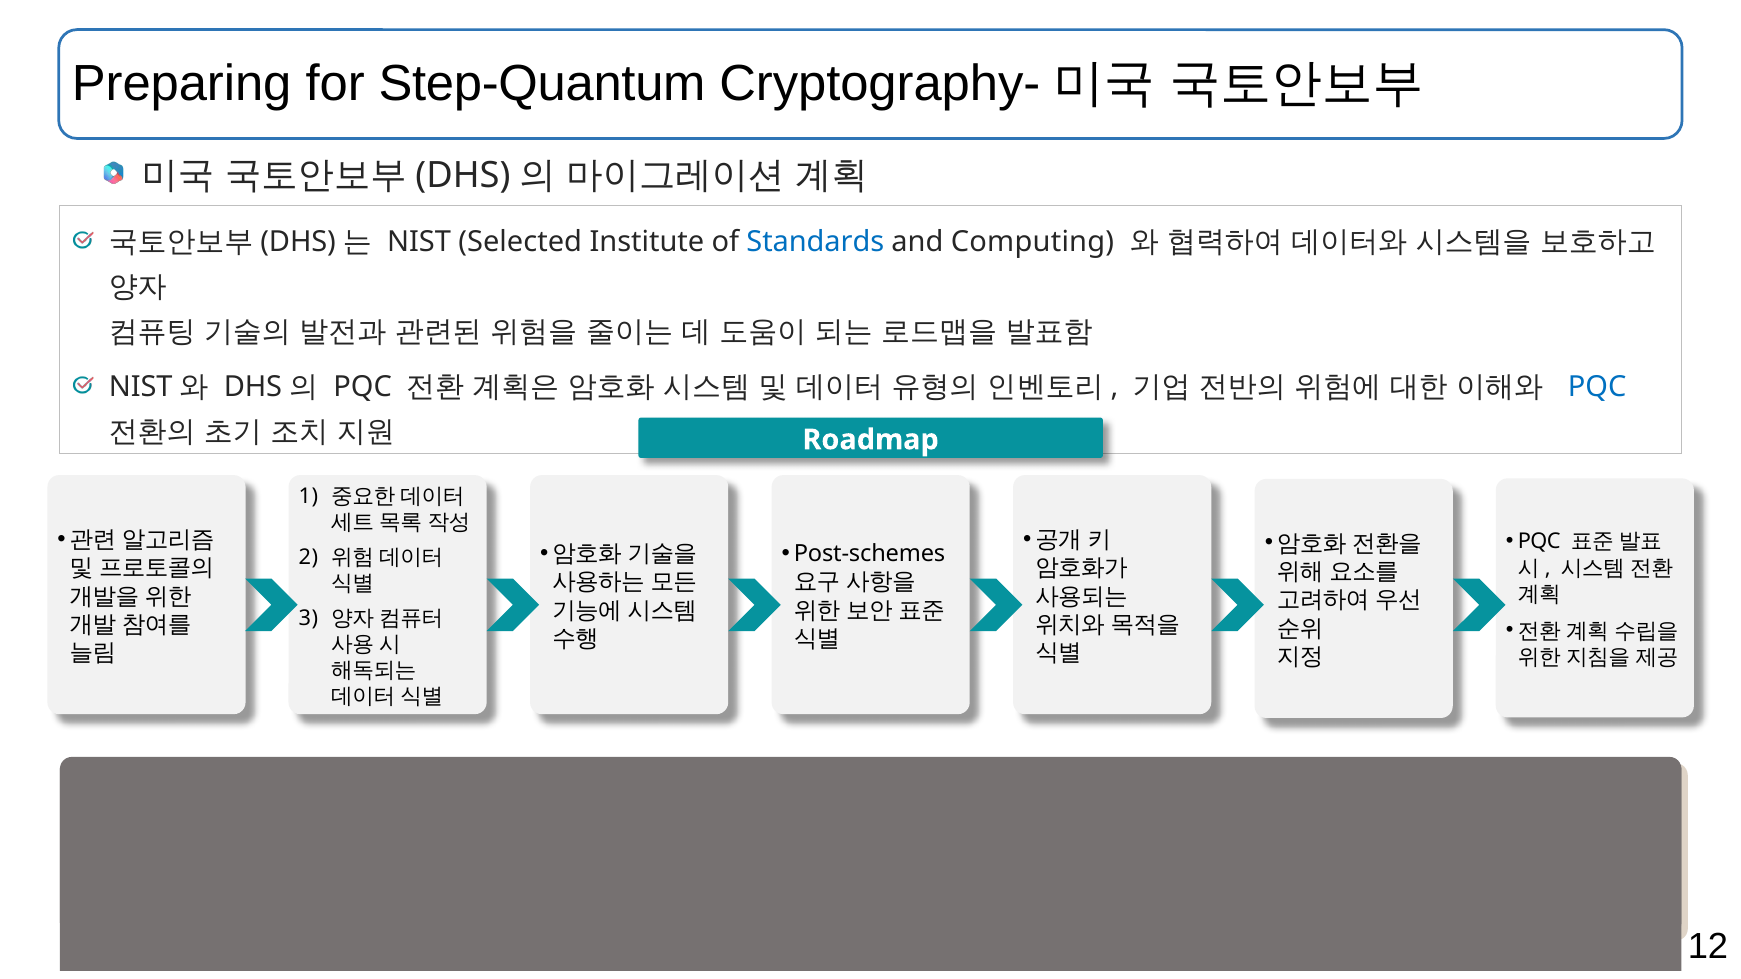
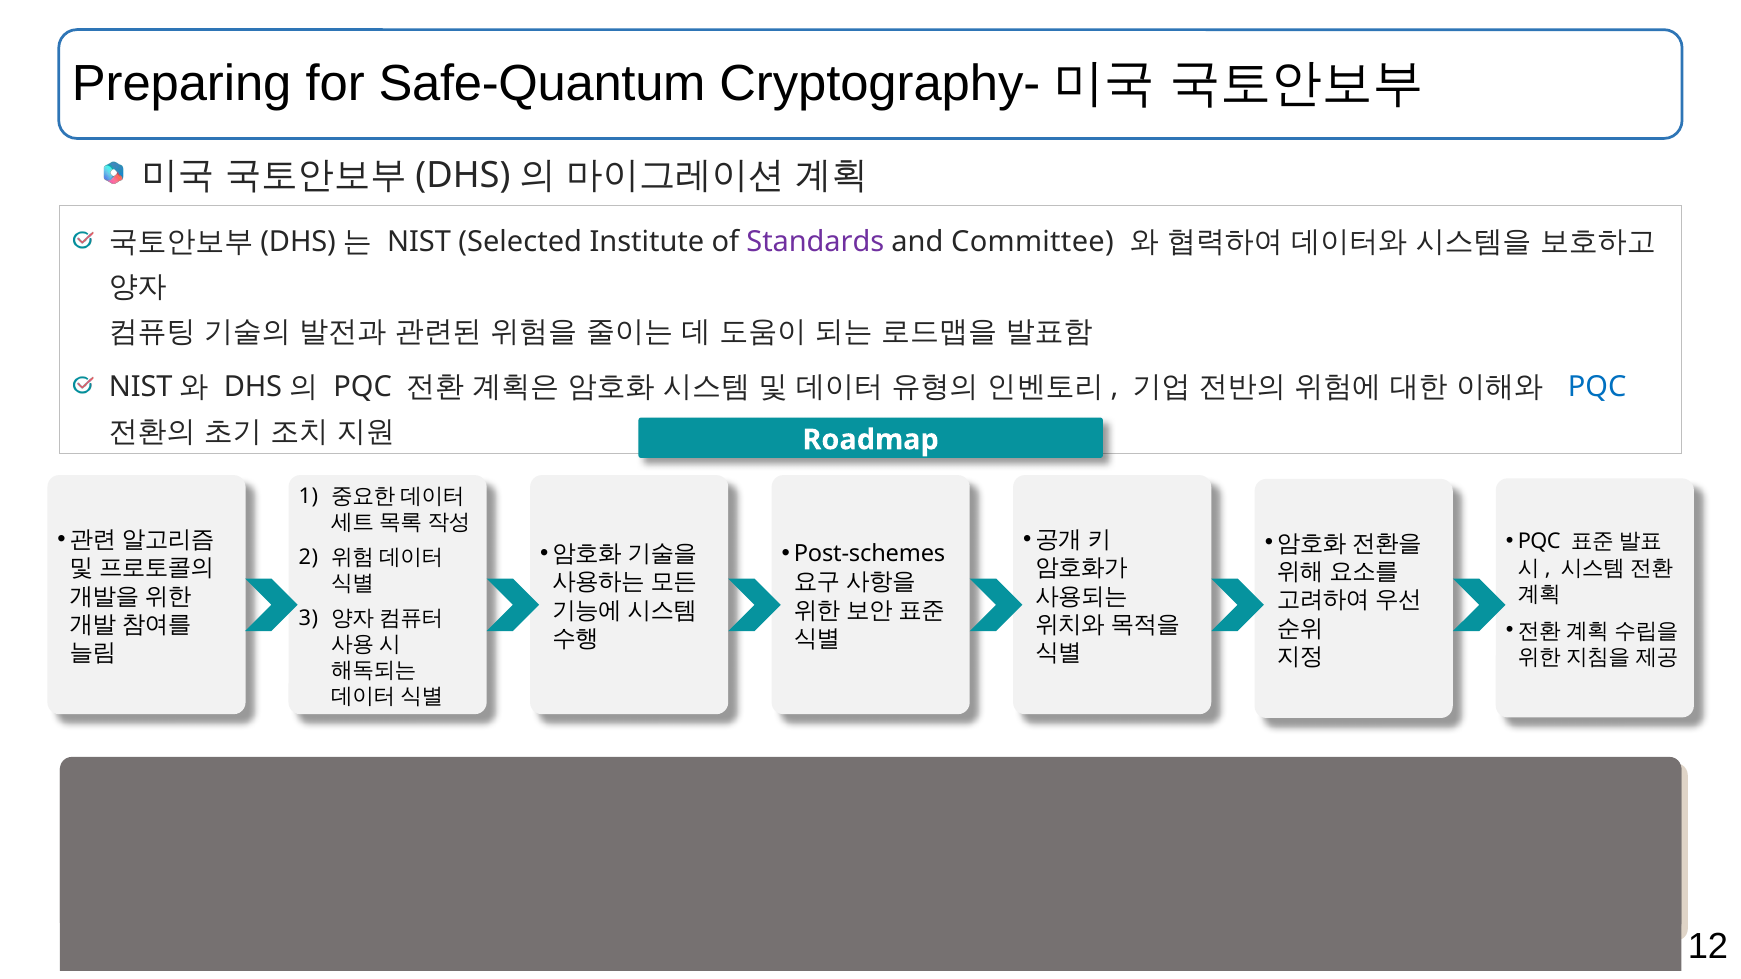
Step-Quantum: Step-Quantum -> Safe-Quantum (542, 84)
Standards colour: blue -> purple (815, 242)
Computing: Computing -> Committee (1032, 242)
